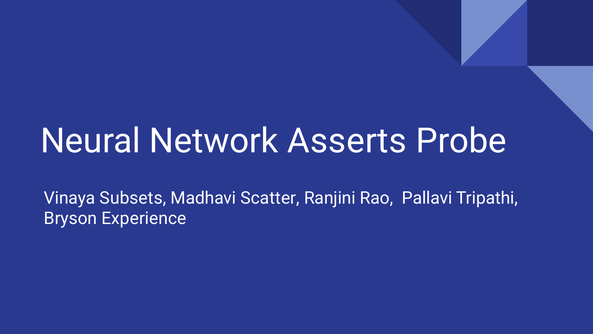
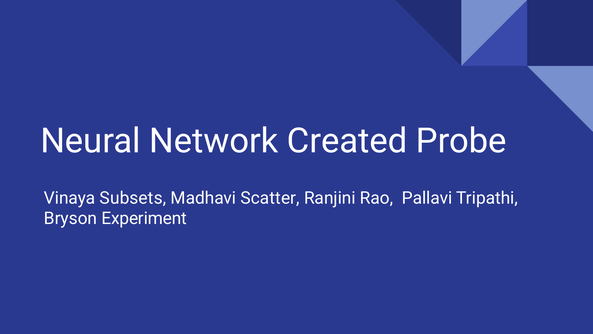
Asserts: Asserts -> Created (347, 141)
Experience: Experience -> Experiment (144, 218)
